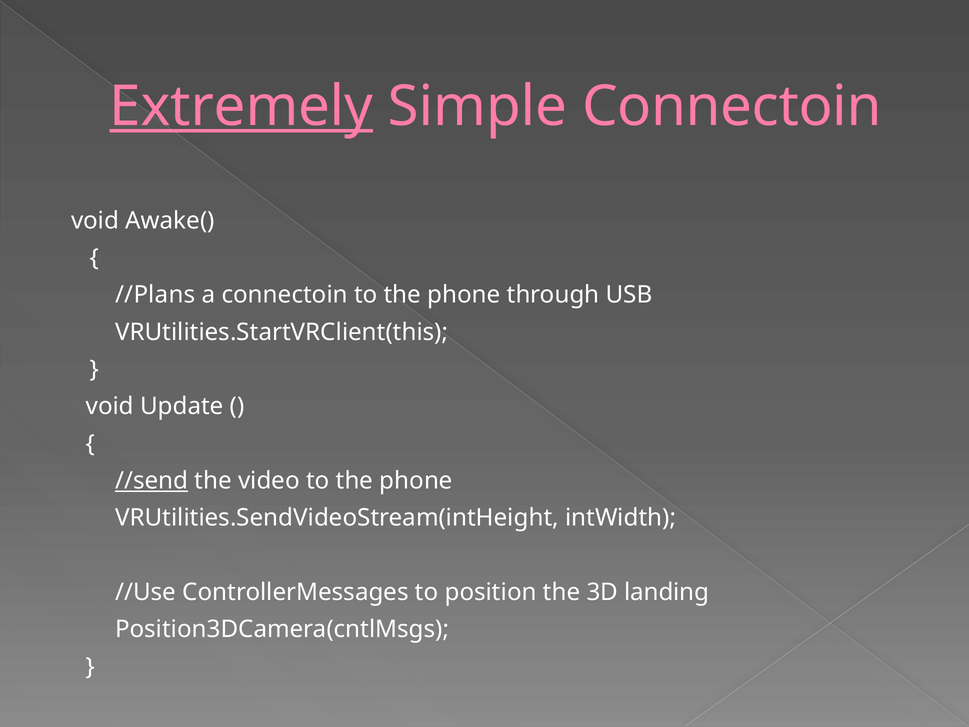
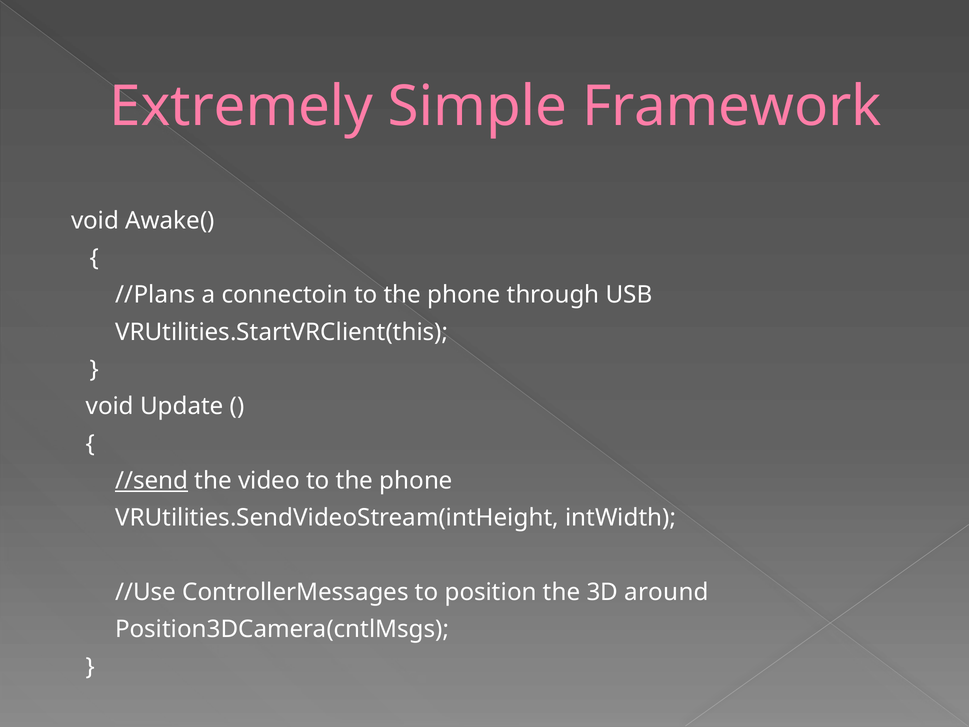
Extremely underline: present -> none (241, 106)
Simple Connectoin: Connectoin -> Framework (732, 106)
landing: landing -> around (666, 592)
